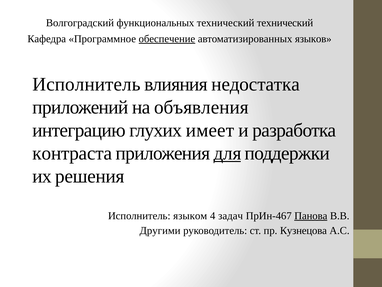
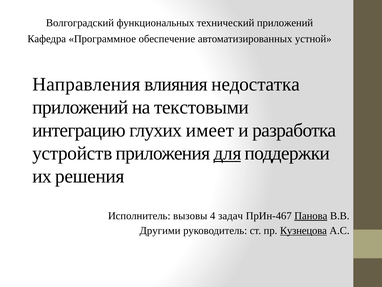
технический технический: технический -> приложений (285, 23)
обеспечение underline: present -> none (167, 39)
языков: языков -> устной (313, 39)
Исполнитель: Исполнитель -> Направления (86, 84)
объявления: объявления -> текстовыми (201, 107)
контраста: контраста -> устройств (72, 153)
языком: языком -> вызовы (190, 215)
Кузнецова underline: none -> present (303, 230)
